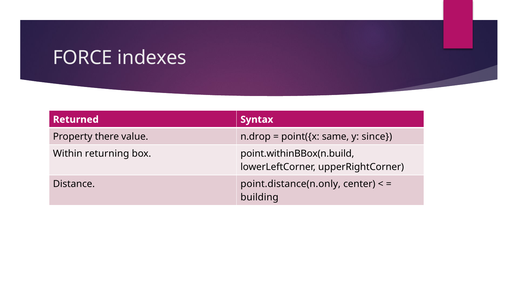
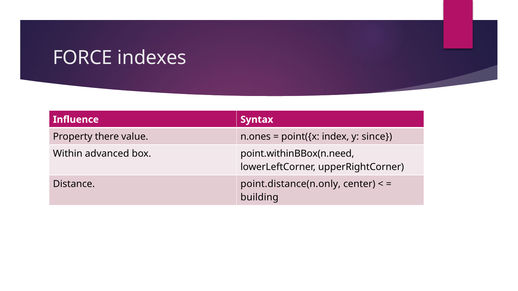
Returned: Returned -> Influence (76, 120)
n.drop: n.drop -> n.ones (256, 137)
same: same -> index (335, 137)
returning: returning -> advanced (107, 154)
point.withinBBox(n.build: point.withinBBox(n.build -> point.withinBBox(n.need (297, 154)
